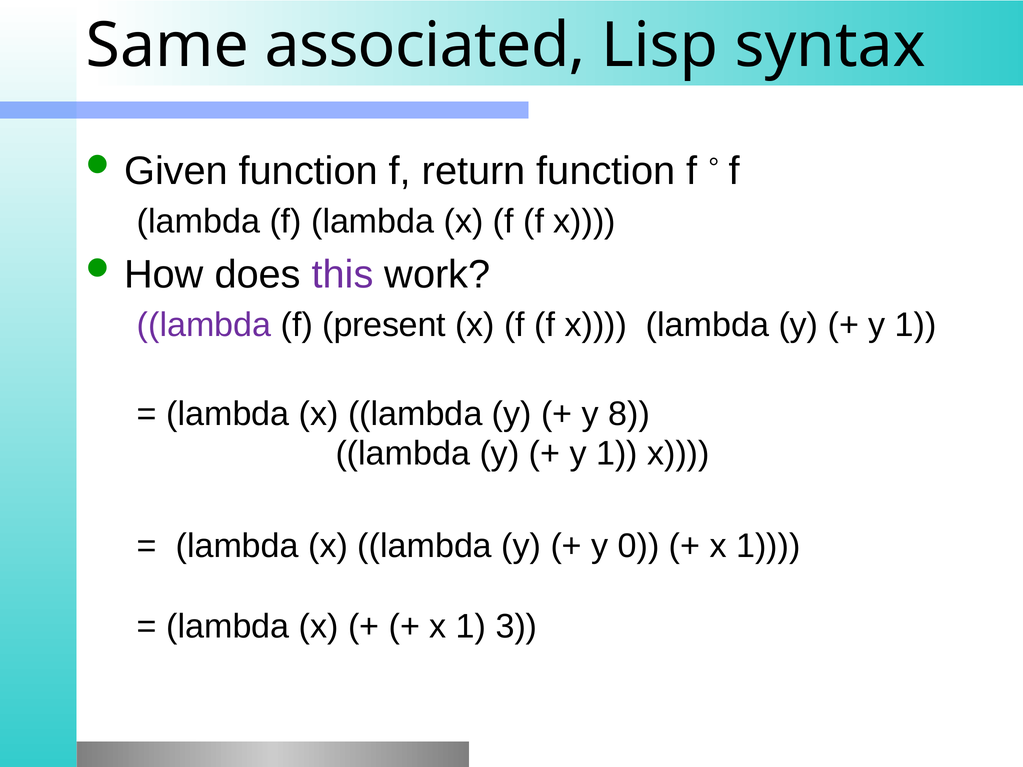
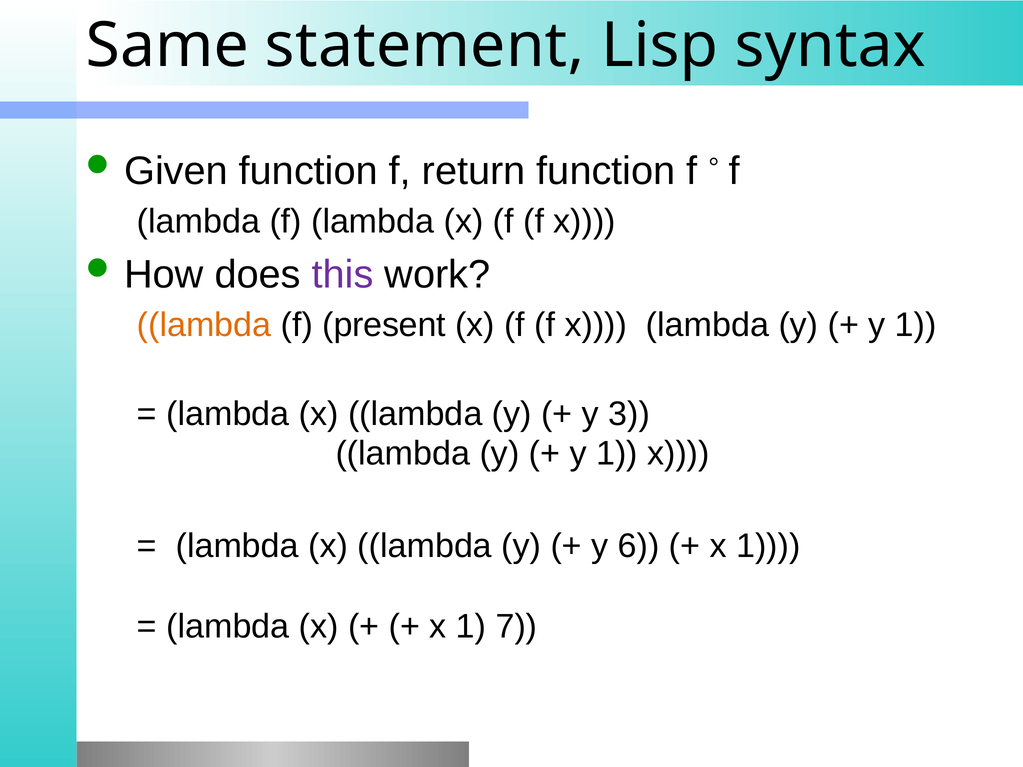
associated: associated -> statement (425, 46)
lambda colour: purple -> orange (204, 325)
8: 8 -> 3 (629, 414)
0: 0 -> 6 (639, 546)
3: 3 -> 7 (517, 627)
